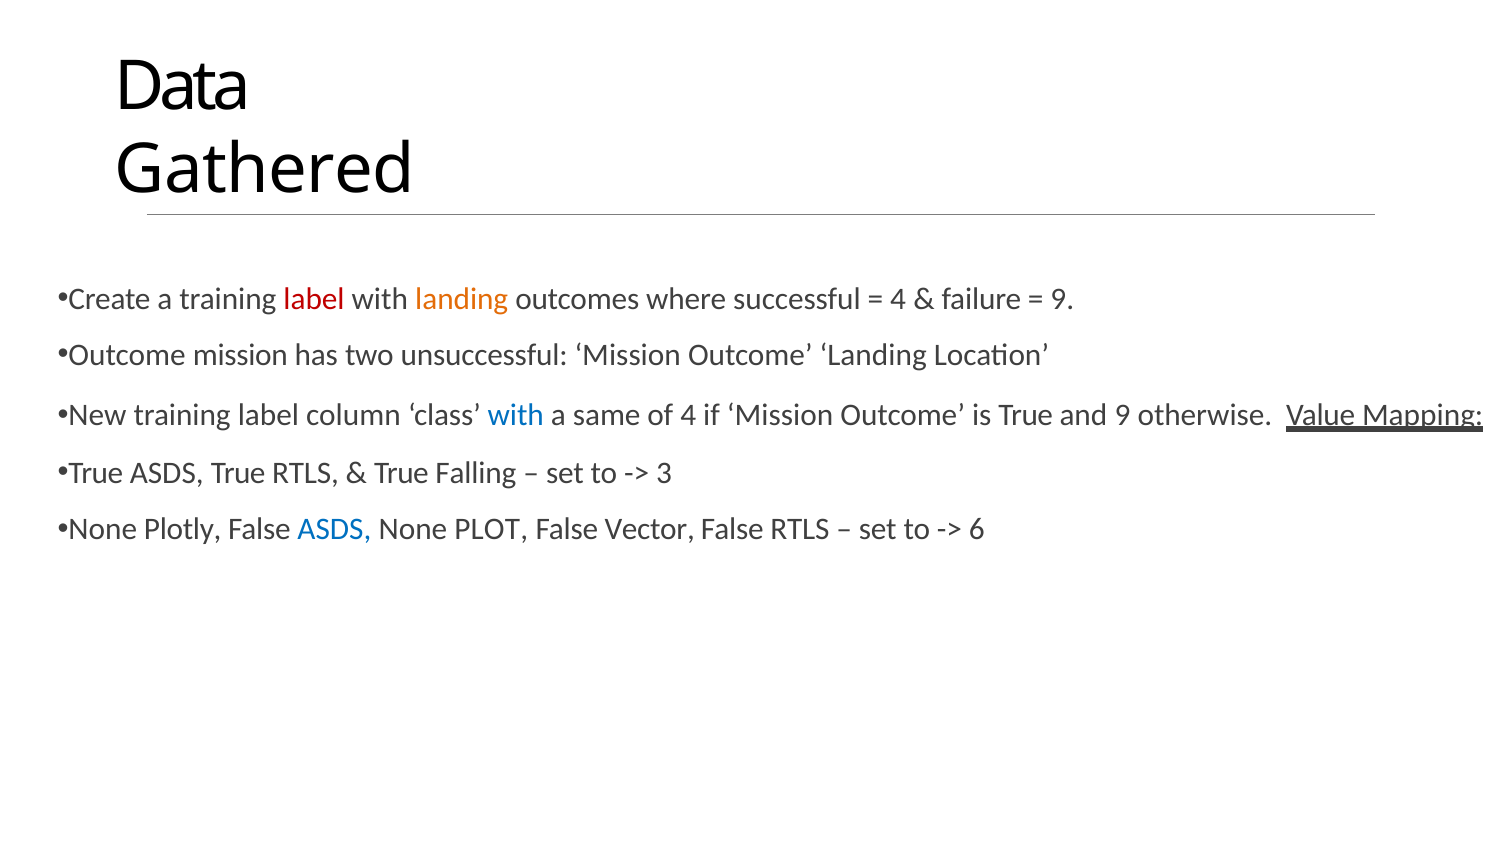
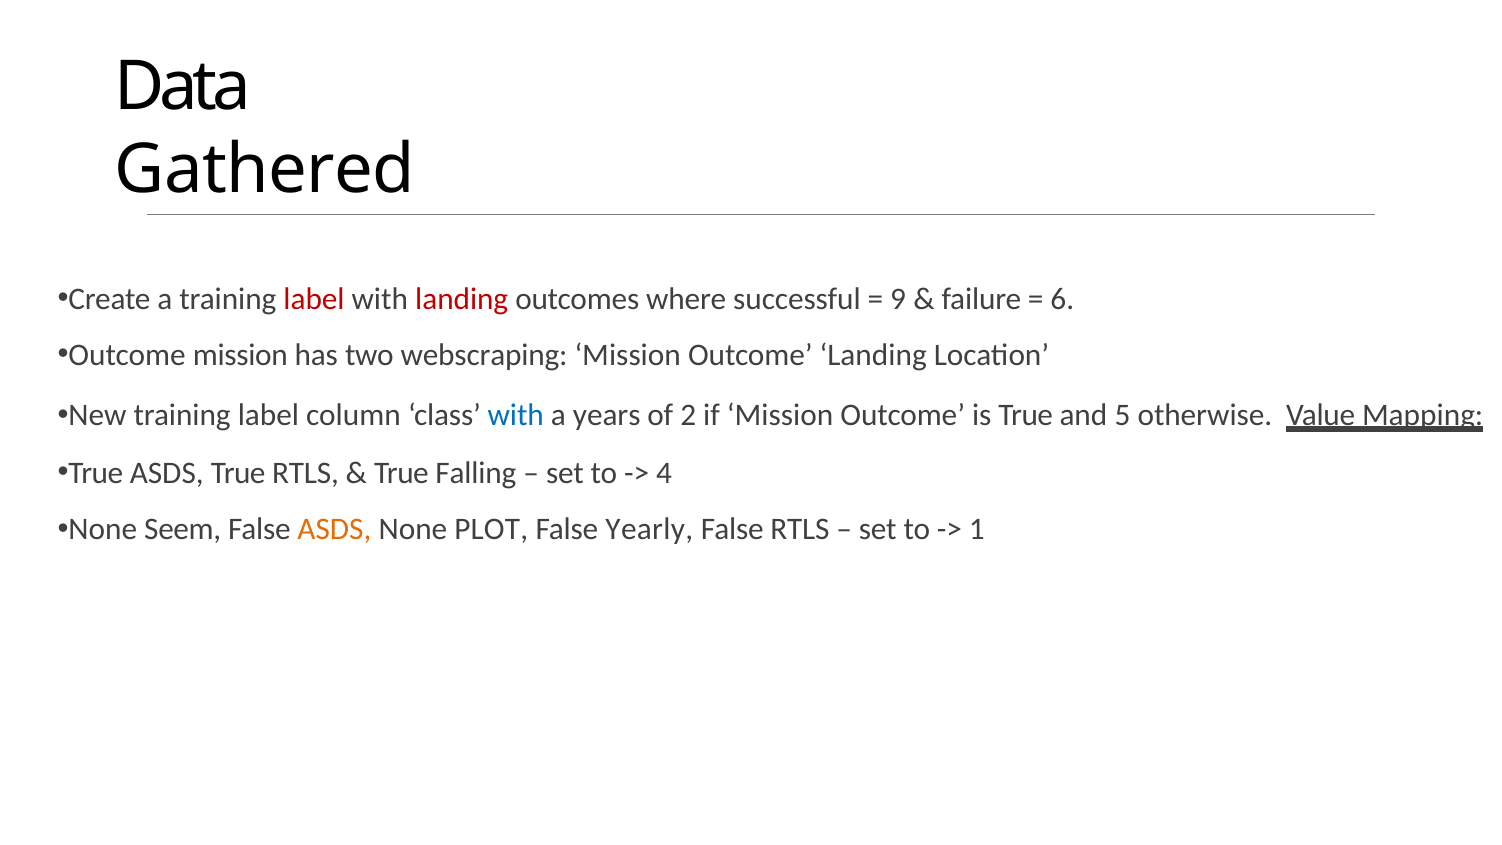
landing colour: orange -> red (462, 299)
4: 4 -> 9 (898, 299)
9: 9 -> 6 (1062, 299)
unsuccessful: unsuccessful -> webscraping (484, 355)
same: same -> years (607, 416)
of 4: 4 -> 2 (688, 416)
and 9: 9 -> 5 (1123, 416)
3: 3 -> 4 (664, 473)
Plotly: Plotly -> Seem (183, 529)
ASDS colour: blue -> orange (334, 529)
Vector: Vector -> Yearly (649, 529)
6: 6 -> 1 (977, 529)
